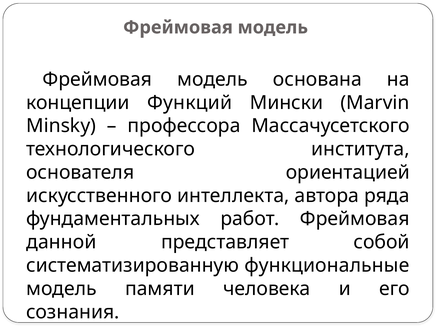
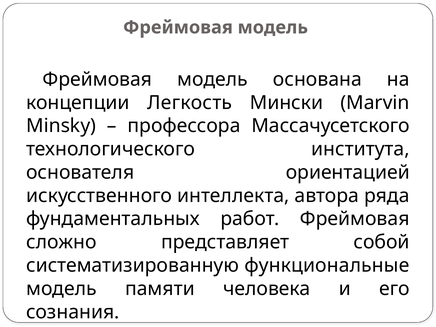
Функций: Функций -> Легкость (190, 103)
данной: данной -> сложно (61, 242)
